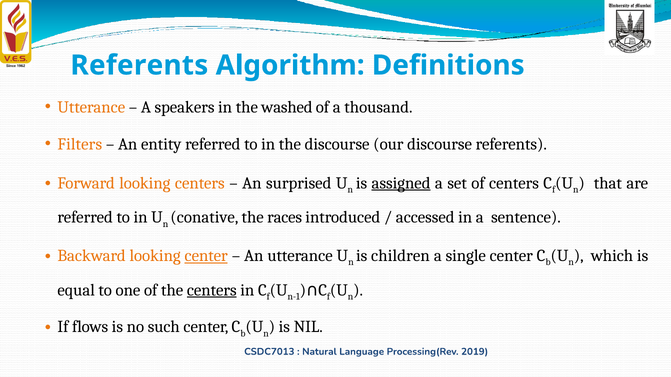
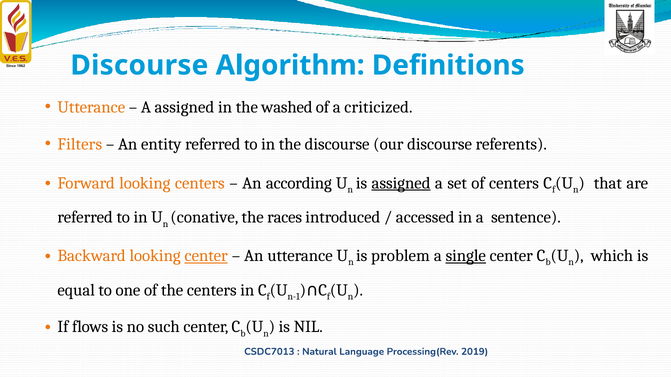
Referents: Referents -> Discourse (139, 65)
A speakers: speakers -> assigned (184, 107)
thousand: thousand -> criticized (378, 107)
surprised: surprised -> according (299, 183)
children: children -> problem (400, 256)
single underline: none -> present (466, 256)
centers underline: present -> none (212, 290)
